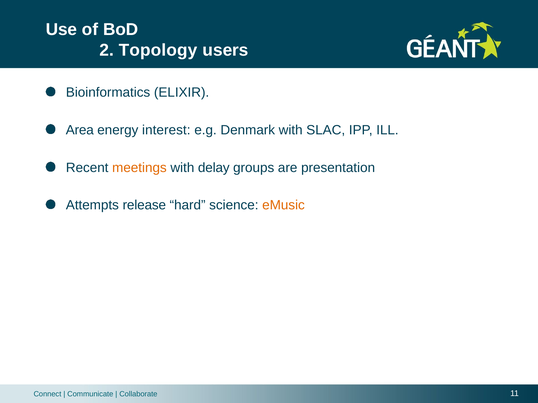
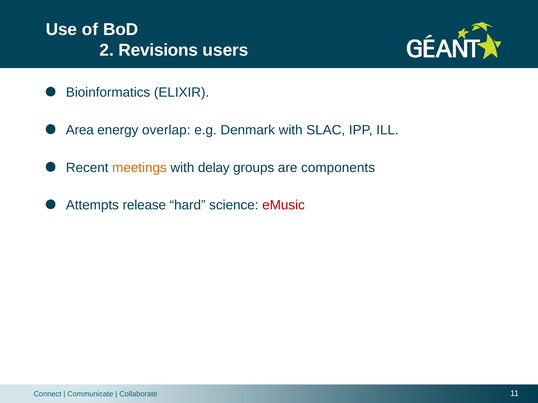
Topology: Topology -> Revisions (158, 50)
interest: interest -> overlap (166, 130)
presentation: presentation -> components (338, 168)
eMusic colour: orange -> red (284, 205)
